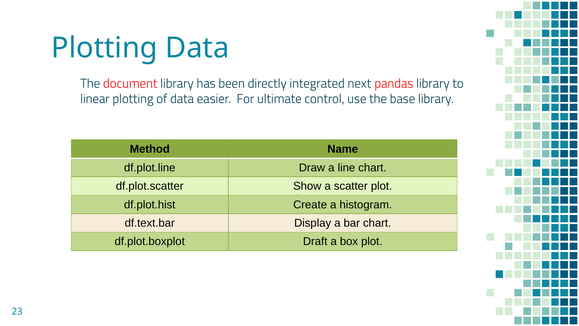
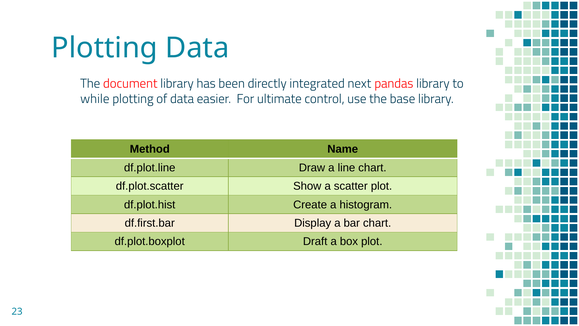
linear: linear -> while (95, 99)
df.text.bar: df.text.bar -> df.first.bar (150, 223)
